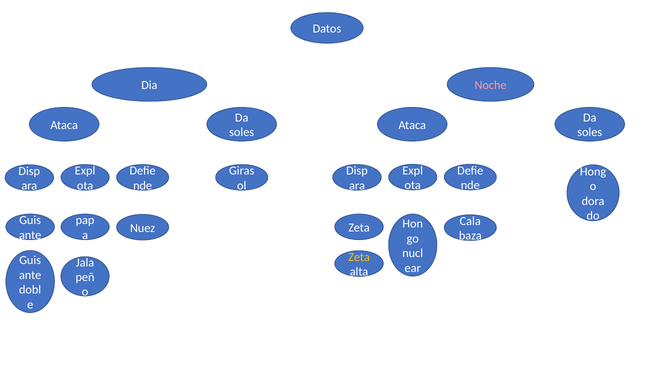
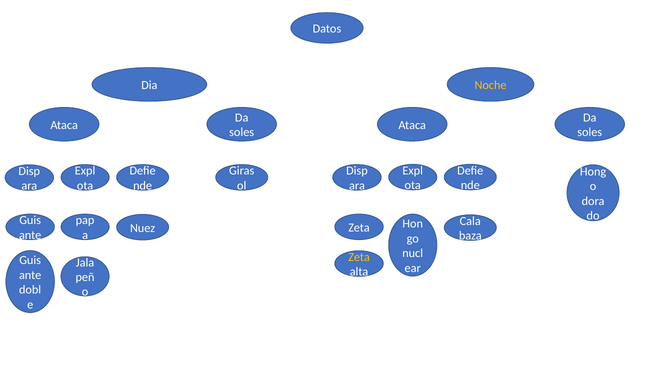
Noche colour: pink -> yellow (491, 85)
